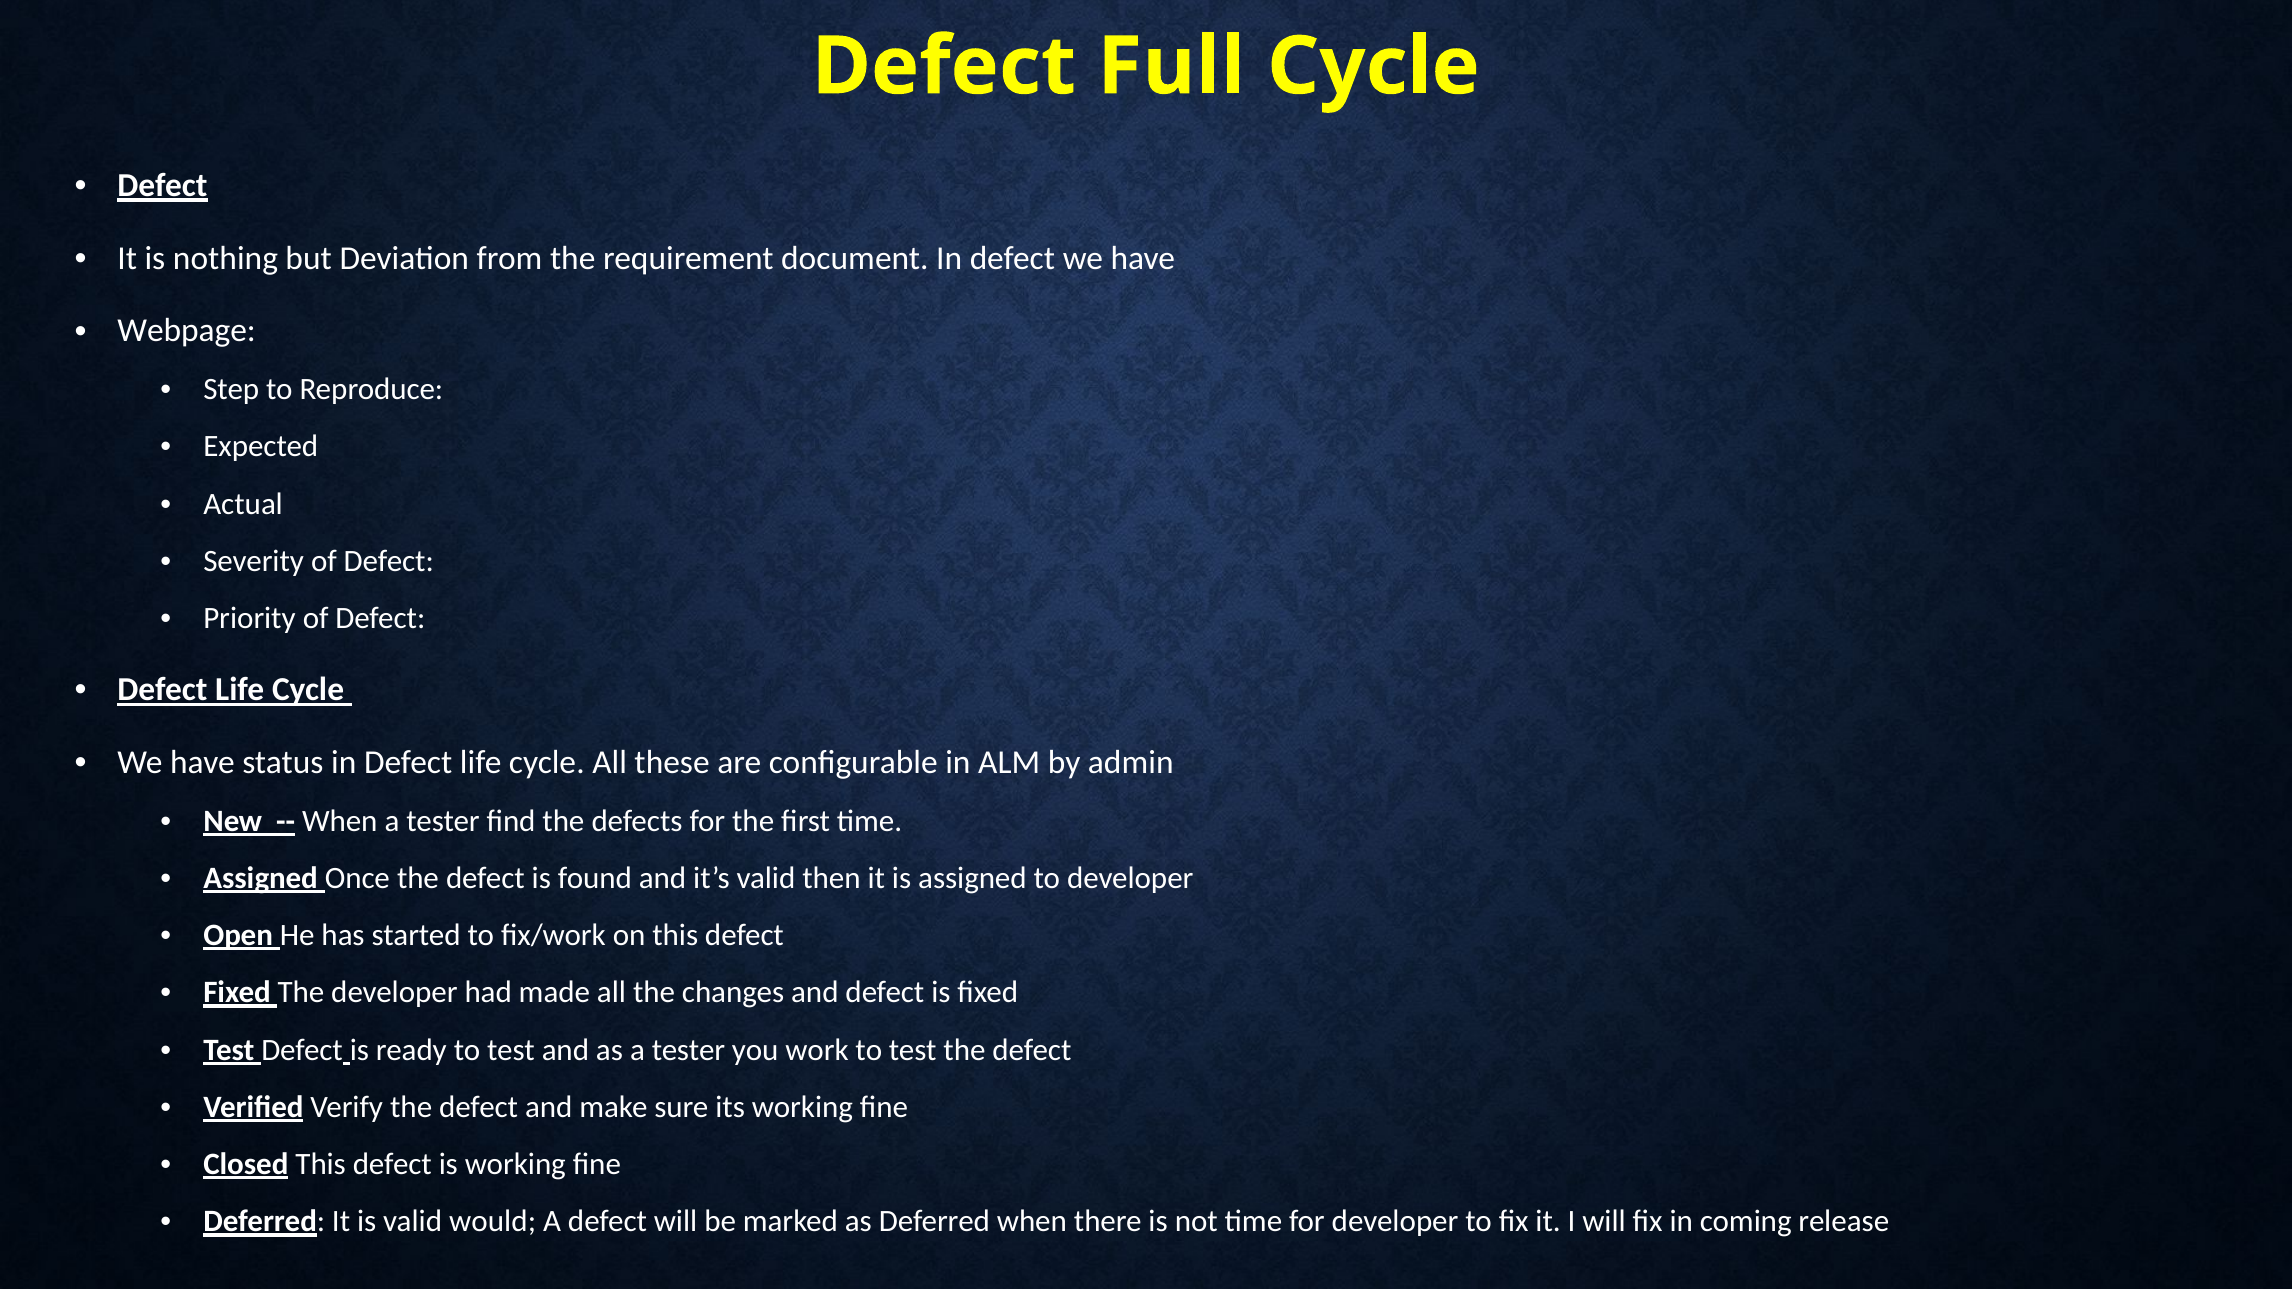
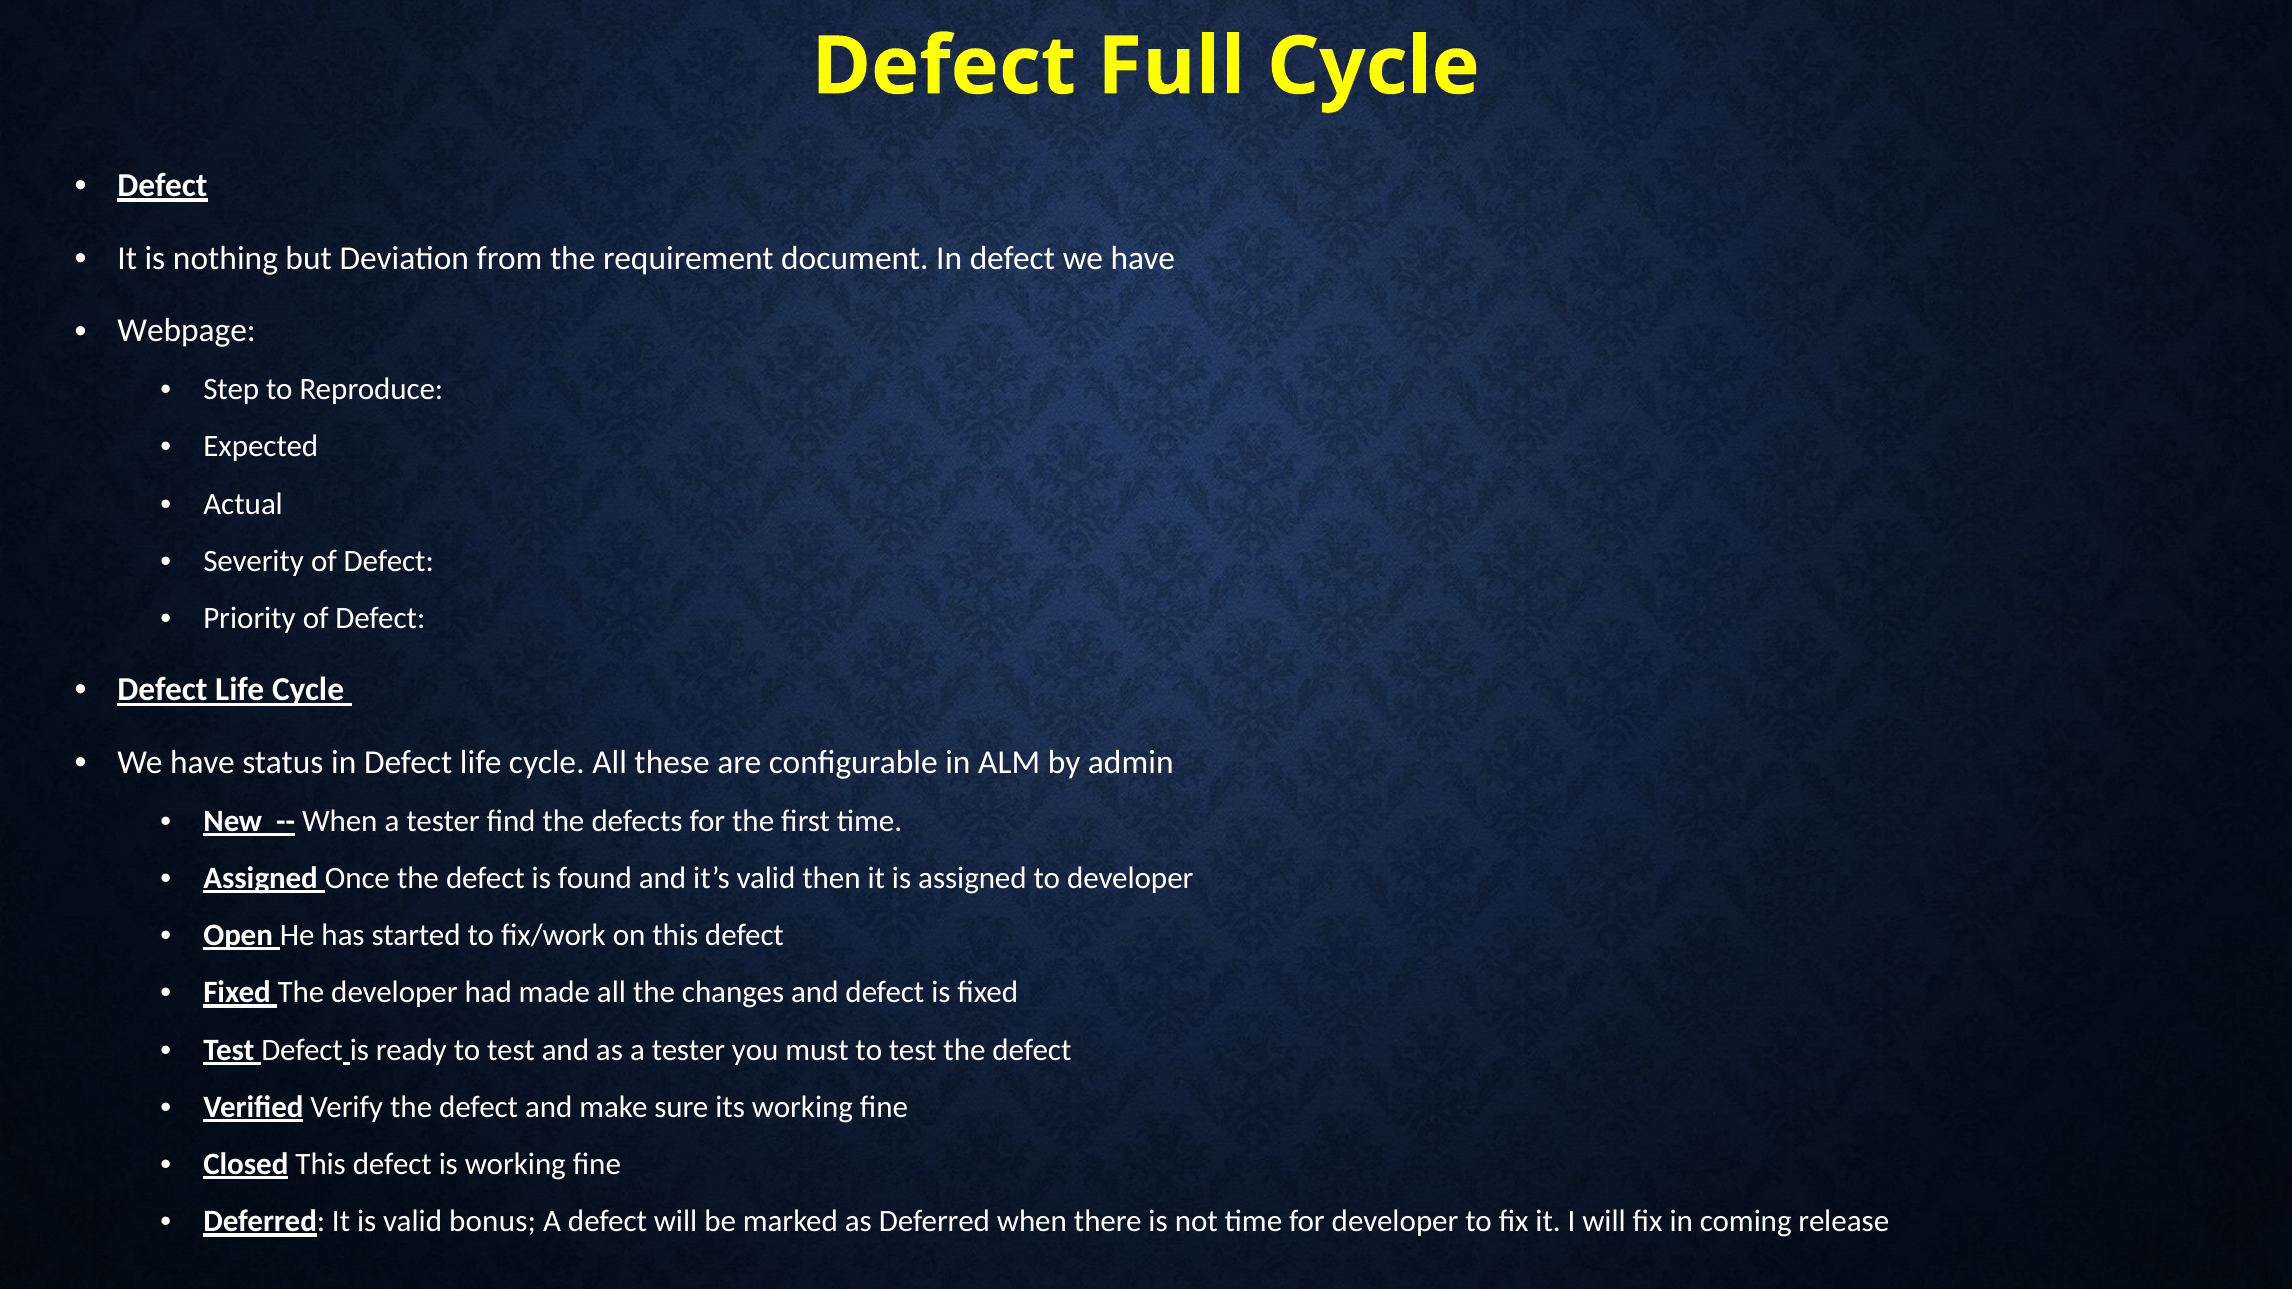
work: work -> must (817, 1050)
would: would -> bonus (493, 1222)
